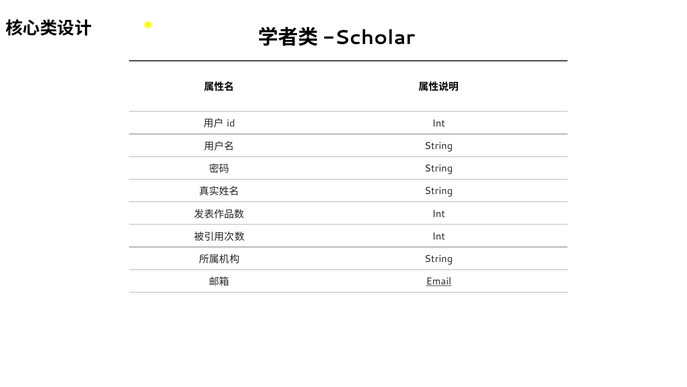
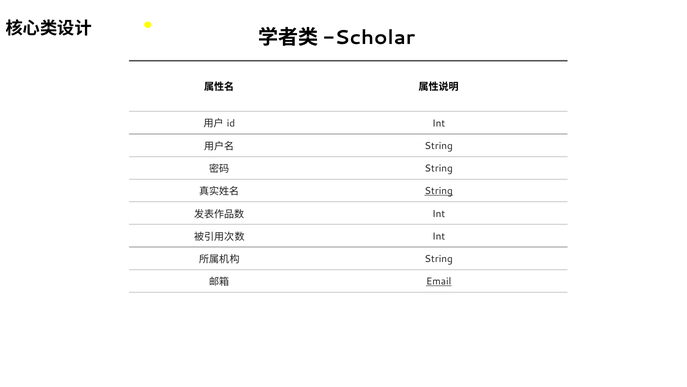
String underline: none -> present (439, 191)
